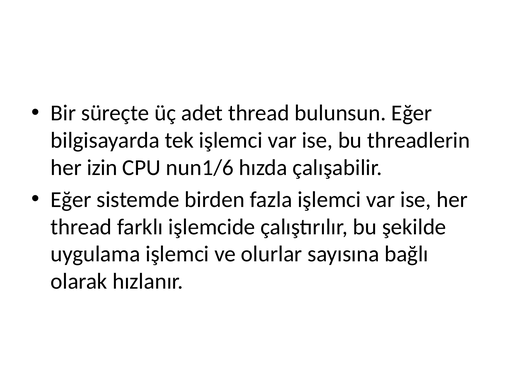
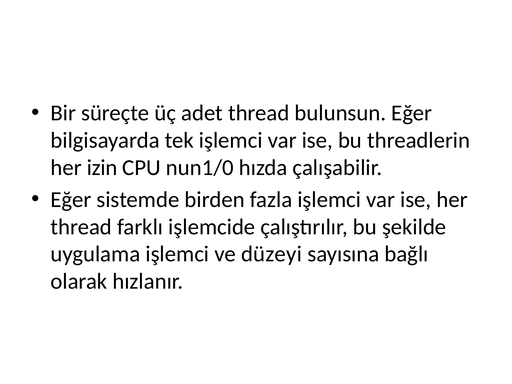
nun1/6: nun1/6 -> nun1/0 (200, 168)
olurlar: olurlar -> düzeyi (271, 254)
